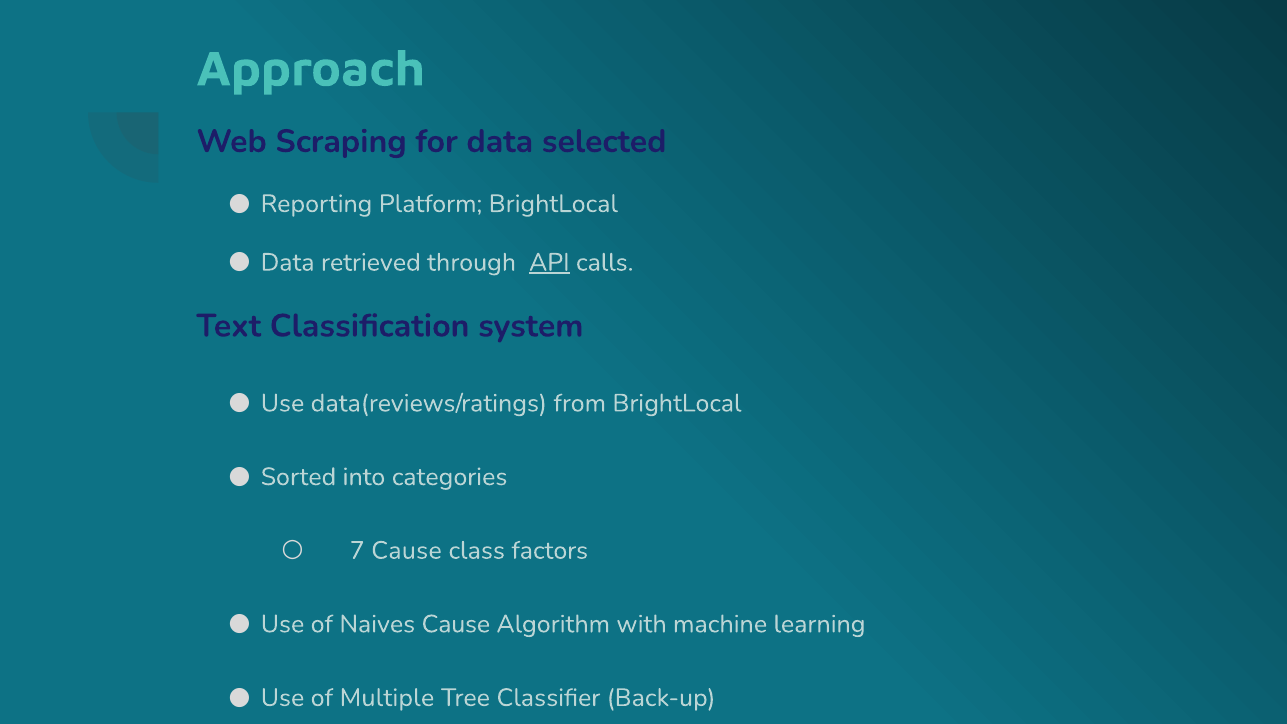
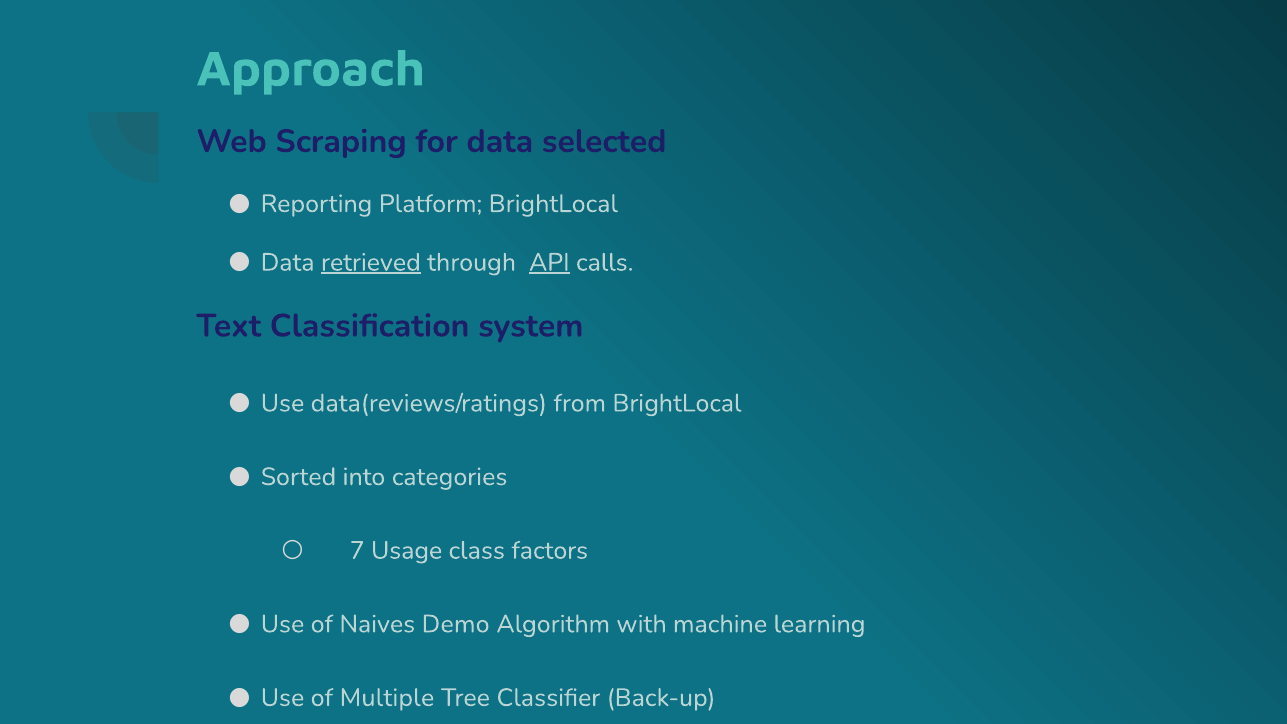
retrieved underline: none -> present (371, 262)
7 Cause: Cause -> Usage (407, 550)
Naives Cause: Cause -> Demo (456, 624)
